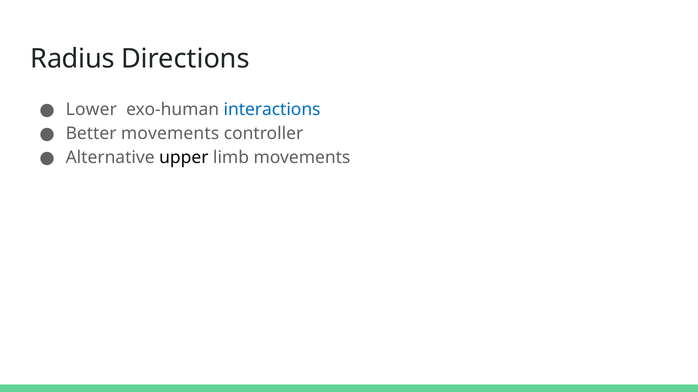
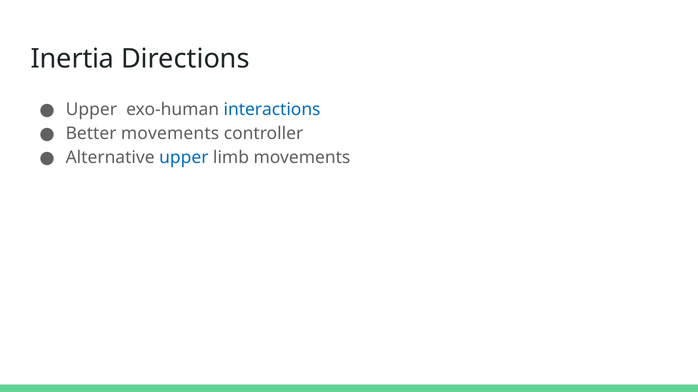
Radius: Radius -> Inertia (72, 59)
Lower: Lower -> Upper (91, 110)
upper colour: black -> blue (184, 158)
